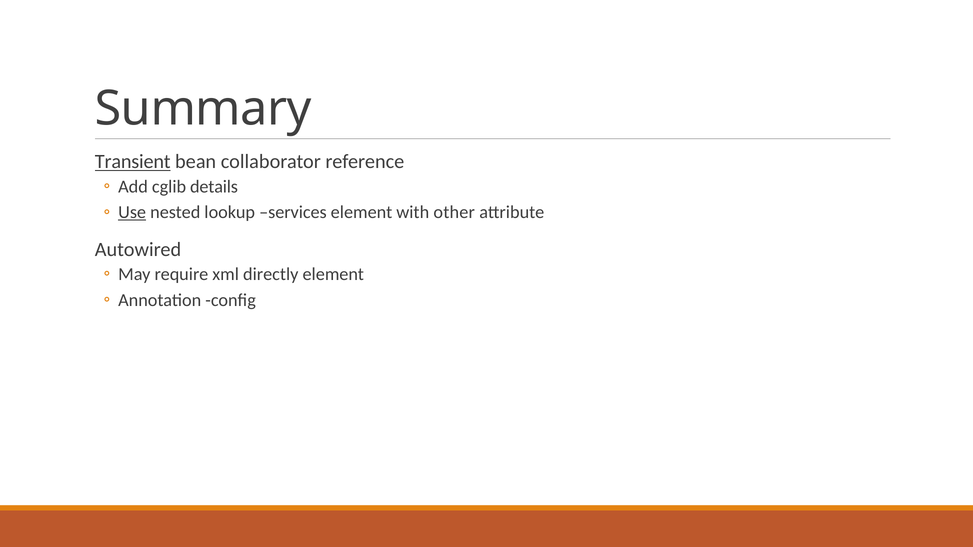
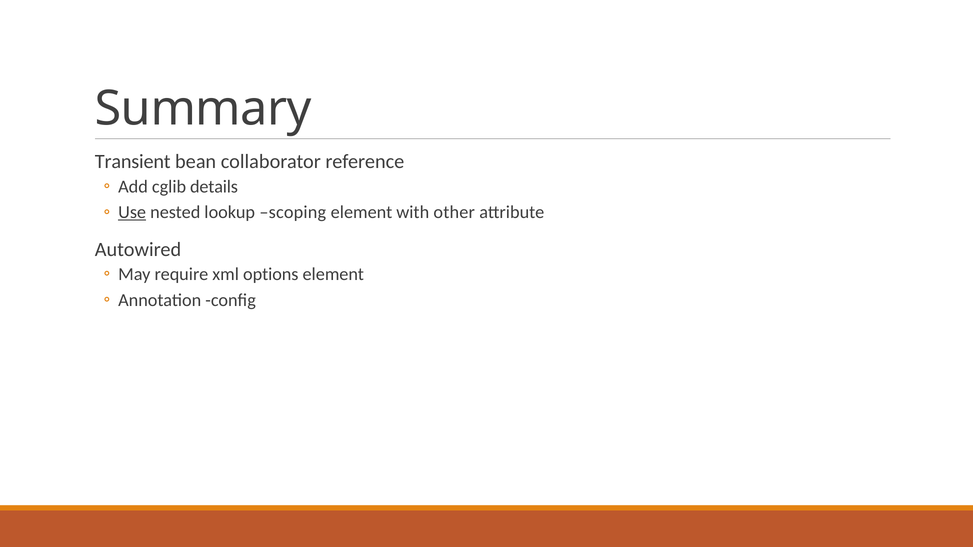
Transient underline: present -> none (133, 162)
services: services -> scoping (293, 212)
directly: directly -> options (271, 274)
